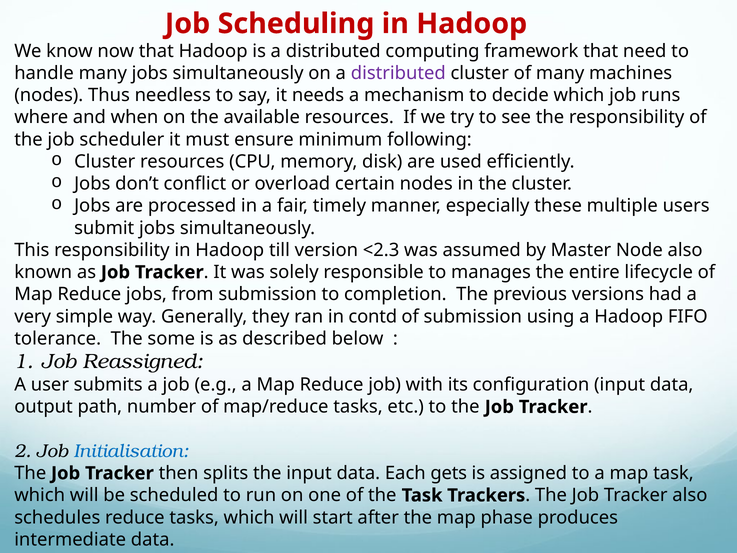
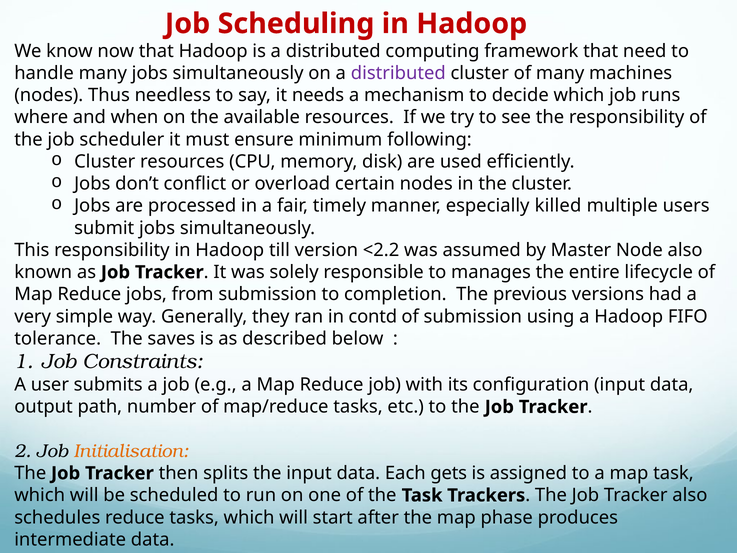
these: these -> killed (558, 206)
<2.3: <2.3 -> <2.2 (381, 250)
some: some -> saves (171, 338)
Reassigned: Reassigned -> Constraints (143, 361)
Initialisation colour: blue -> orange (131, 451)
